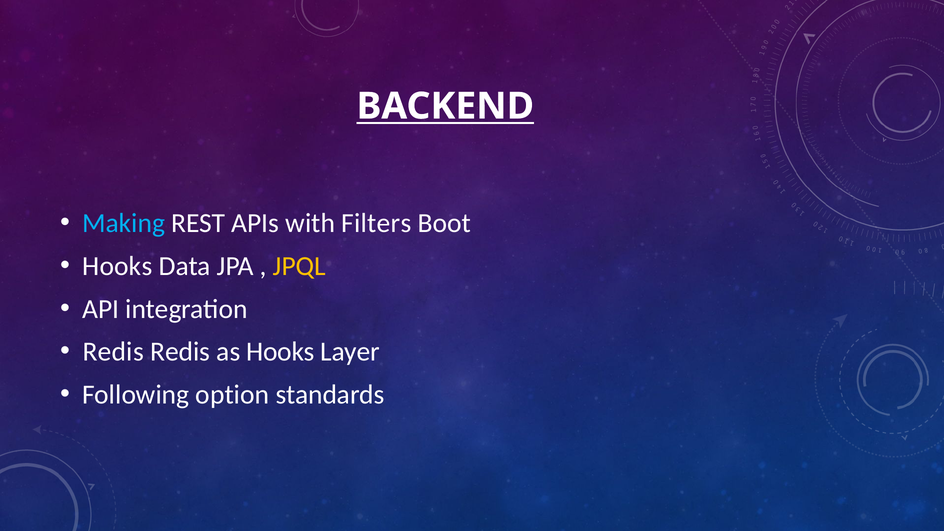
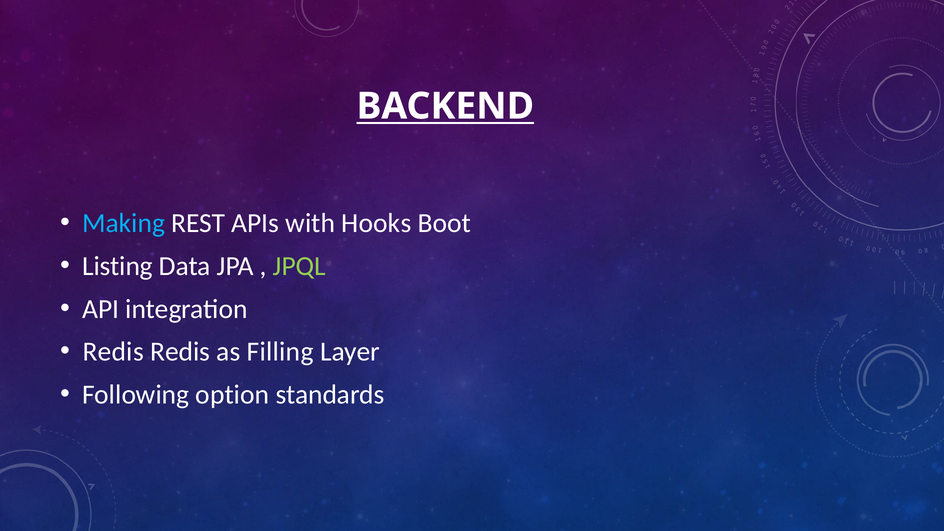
Filters: Filters -> Hooks (376, 223)
Hooks: Hooks -> Listing (118, 266)
JPQL colour: yellow -> light green (299, 266)
as Hooks: Hooks -> Filling (280, 352)
